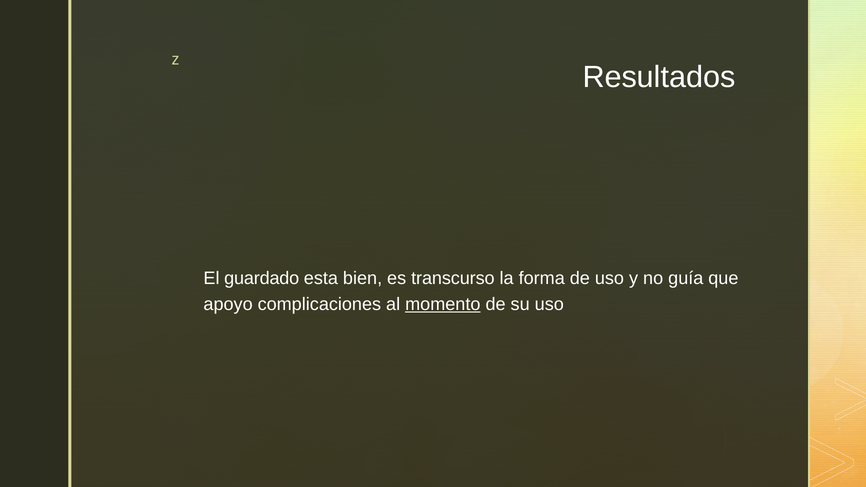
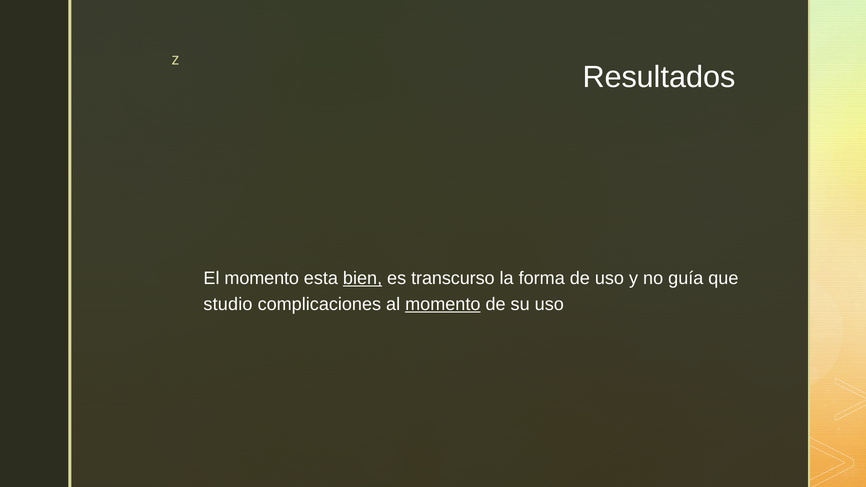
El guardado: guardado -> momento (262, 278)
bien underline: none -> present (363, 278)
apoyo: apoyo -> studio (228, 304)
